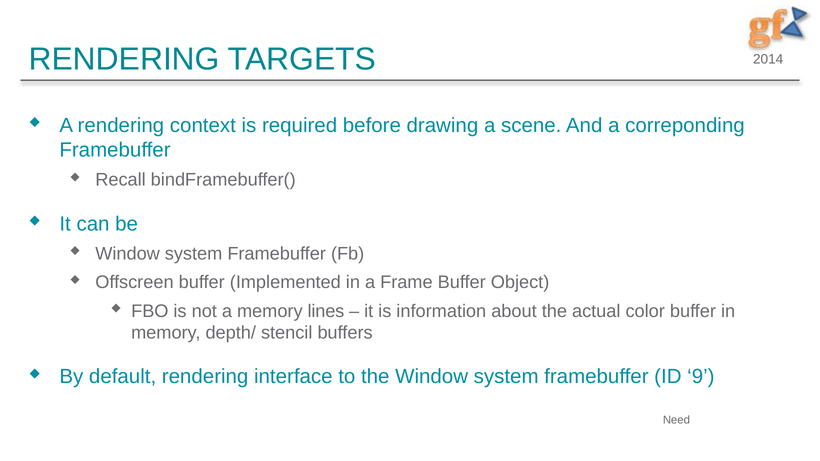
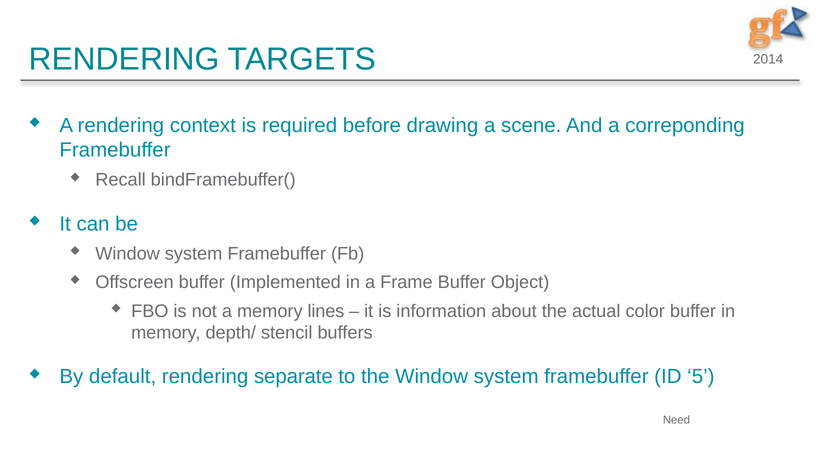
interface: interface -> separate (293, 377)
9: 9 -> 5 (701, 377)
